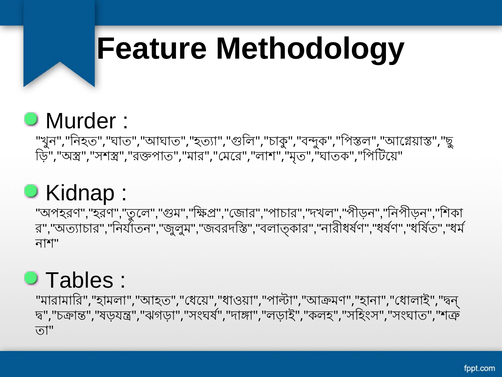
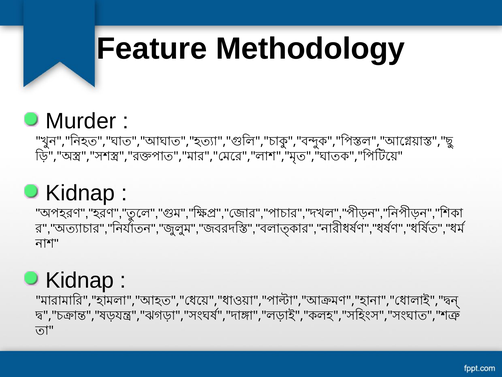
Tables: Tables -> Kidnap (80, 280)
